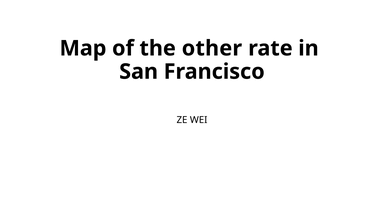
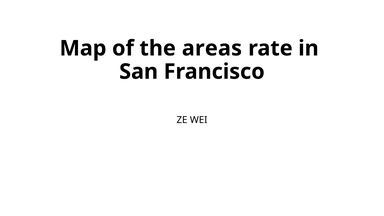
other: other -> areas (212, 48)
